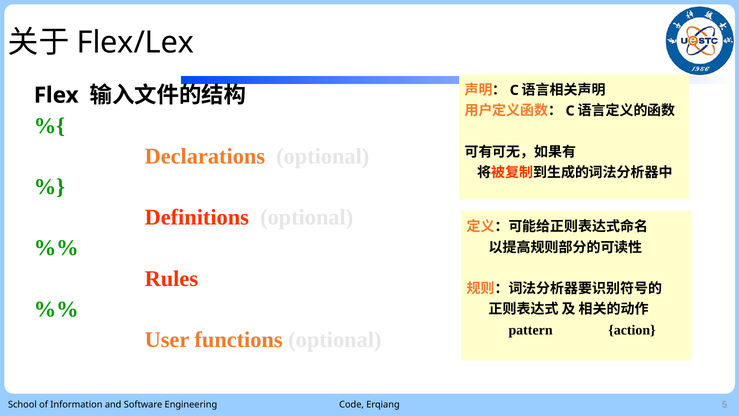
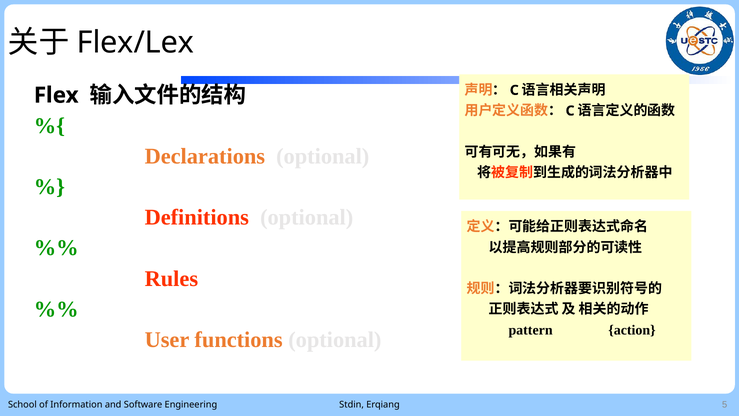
Code: Code -> Stdin (352, 404)
